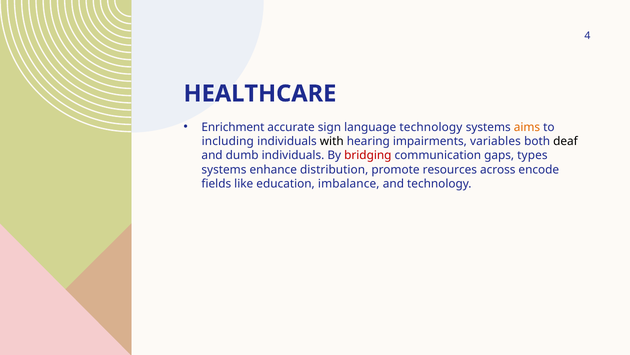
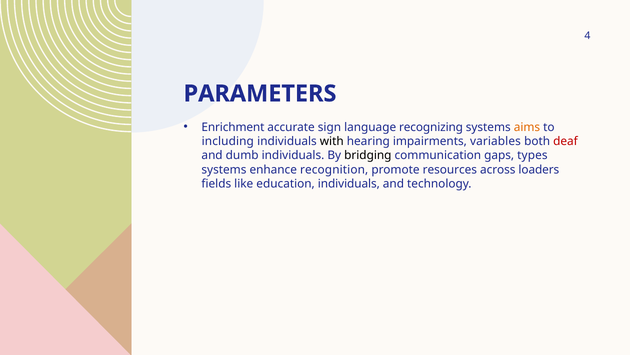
HEALTHCARE: HEALTHCARE -> PARAMETERS (260, 93)
language technology: technology -> recognizing (431, 127)
deaf colour: black -> red (565, 141)
bridging colour: red -> black (368, 155)
distribution: distribution -> recognition (334, 169)
encode: encode -> loaders (539, 169)
education imbalance: imbalance -> individuals (349, 184)
